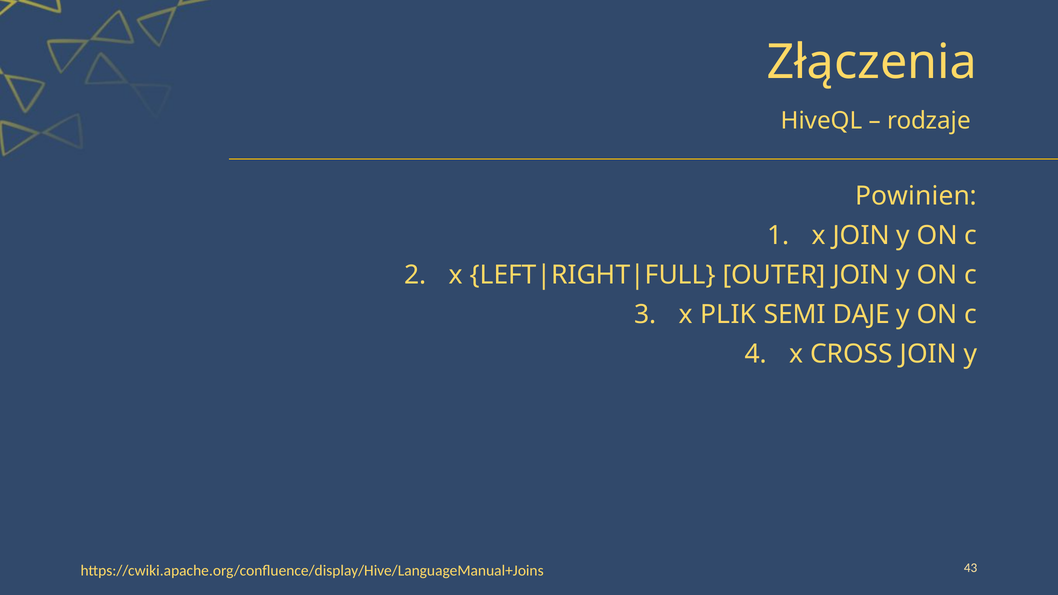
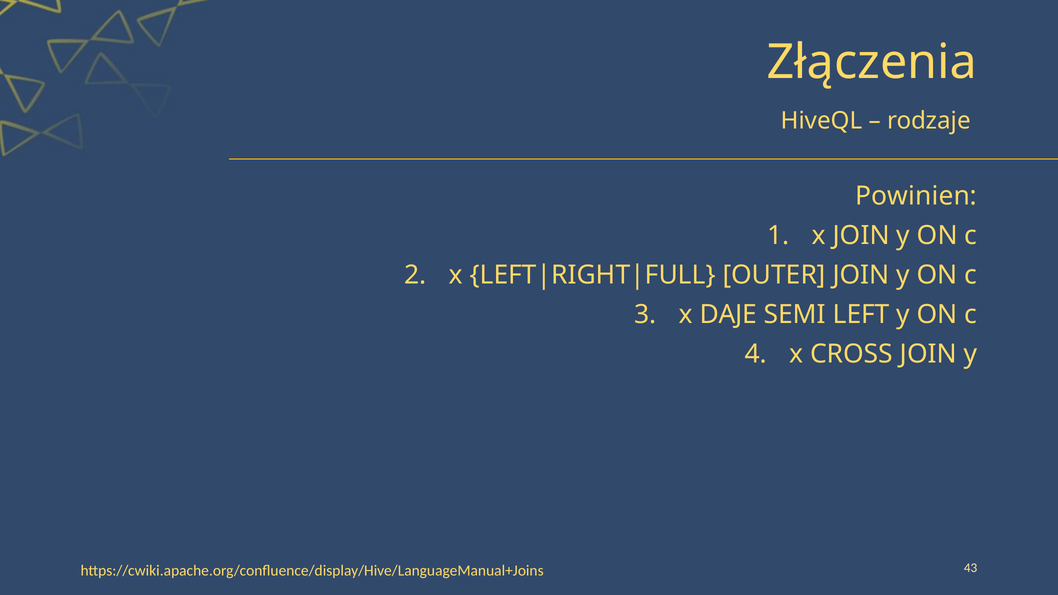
PLIK: PLIK -> DAJE (728, 315)
DAJE: DAJE -> LEFT (861, 315)
